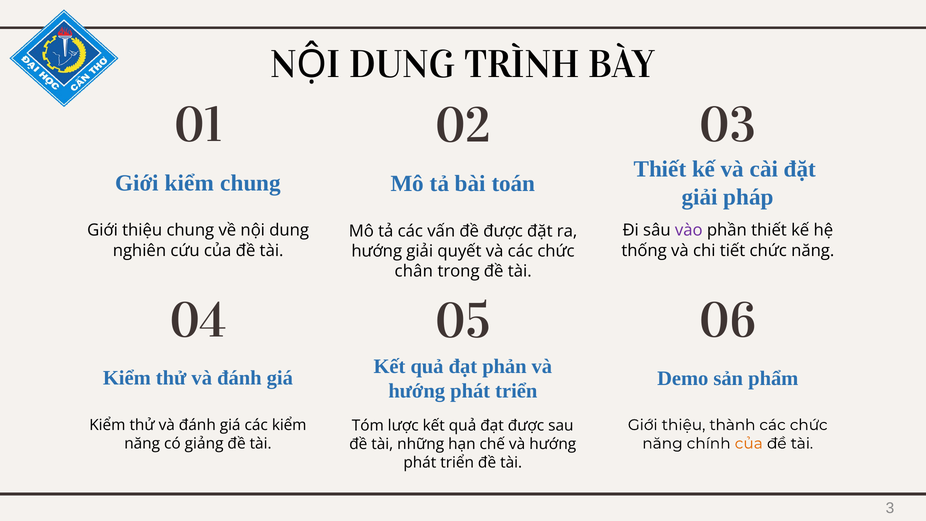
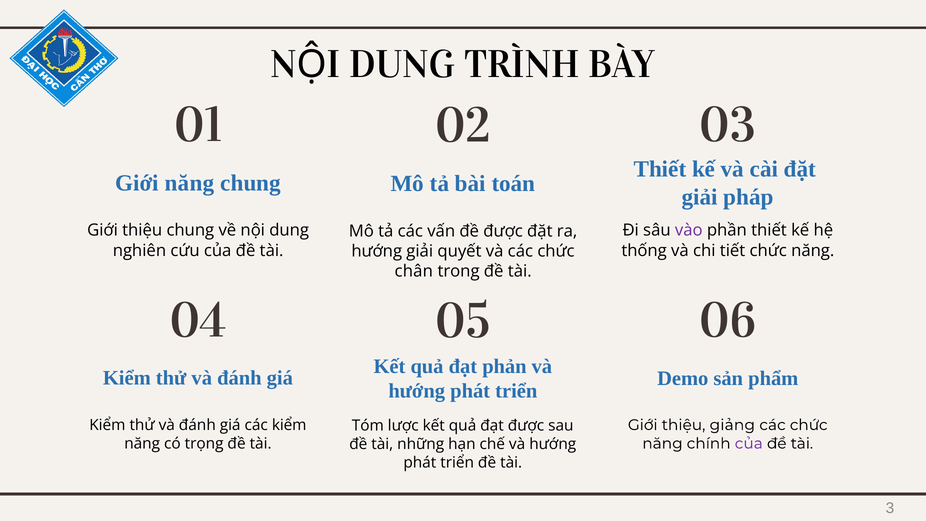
Giới kiểm: kiểm -> năng (189, 183)
thành: thành -> giảng (732, 425)
giảng: giảng -> trọng (204, 443)
của colour: orange -> purple (749, 443)
